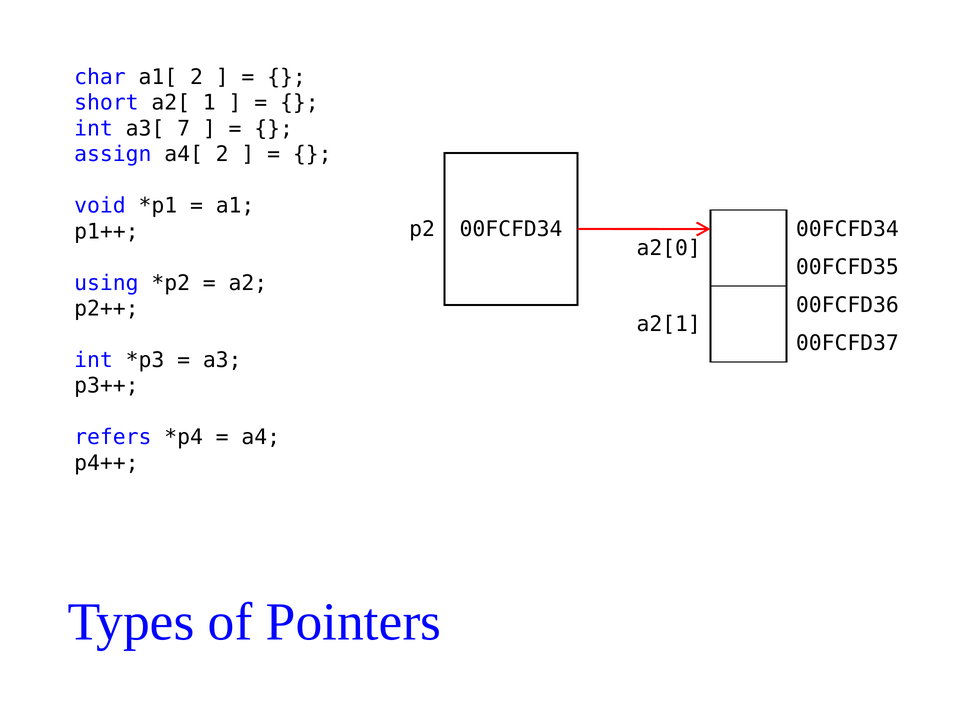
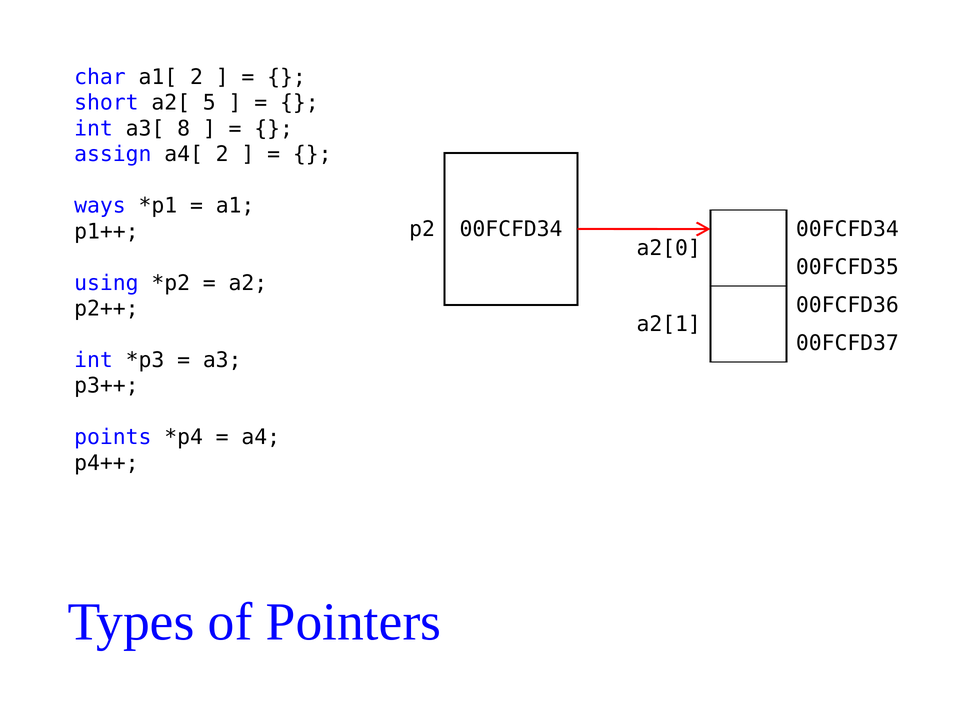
1: 1 -> 5 (209, 103)
7: 7 -> 8 (184, 129)
void: void -> ways (100, 206)
refers: refers -> points (113, 437)
